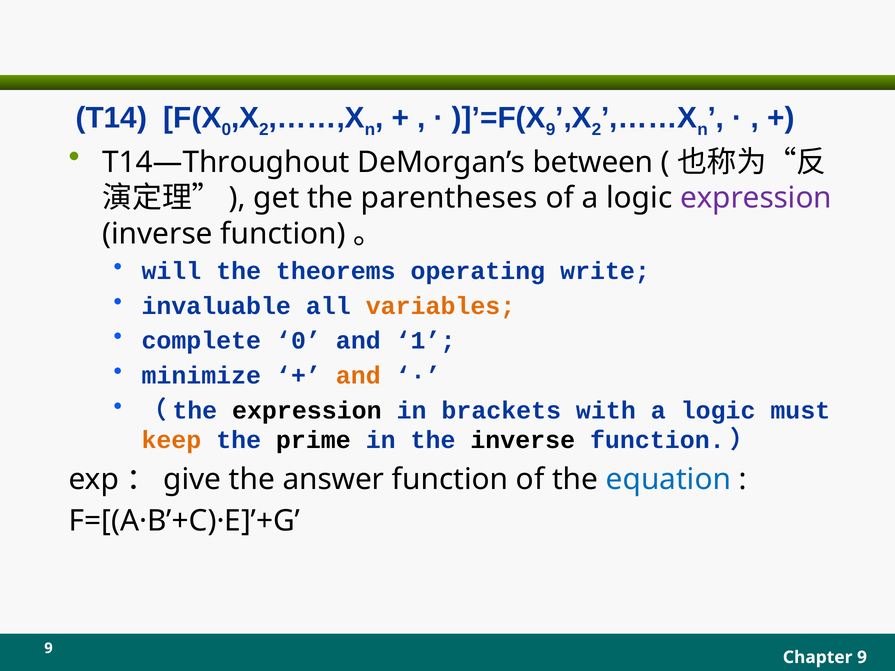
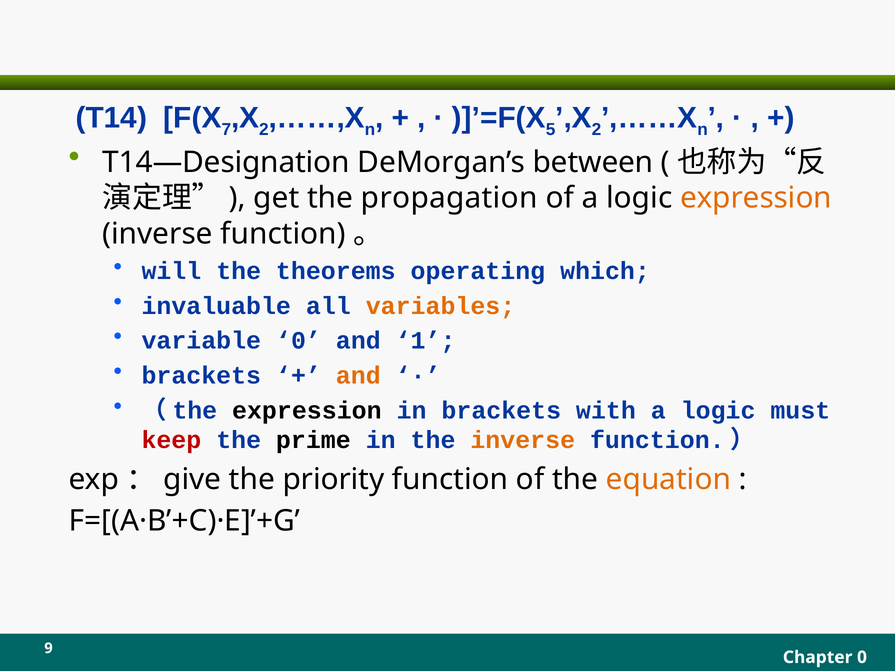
0: 0 -> 7 (226, 130)
9: 9 -> 5 (551, 130)
T14—Throughout: T14—Throughout -> T14—Designation (226, 162)
parentheses: parentheses -> propagation (449, 198)
expression colour: purple -> orange (756, 198)
write: write -> which (605, 271)
complete: complete -> variable (201, 341)
minimize: minimize -> brackets (201, 376)
keep colour: orange -> red (171, 440)
inverse colour: black -> orange (523, 440)
answer: answer -> priority (333, 480)
equation colour: blue -> orange (668, 480)
Chapter 9: 9 -> 0 (862, 658)
